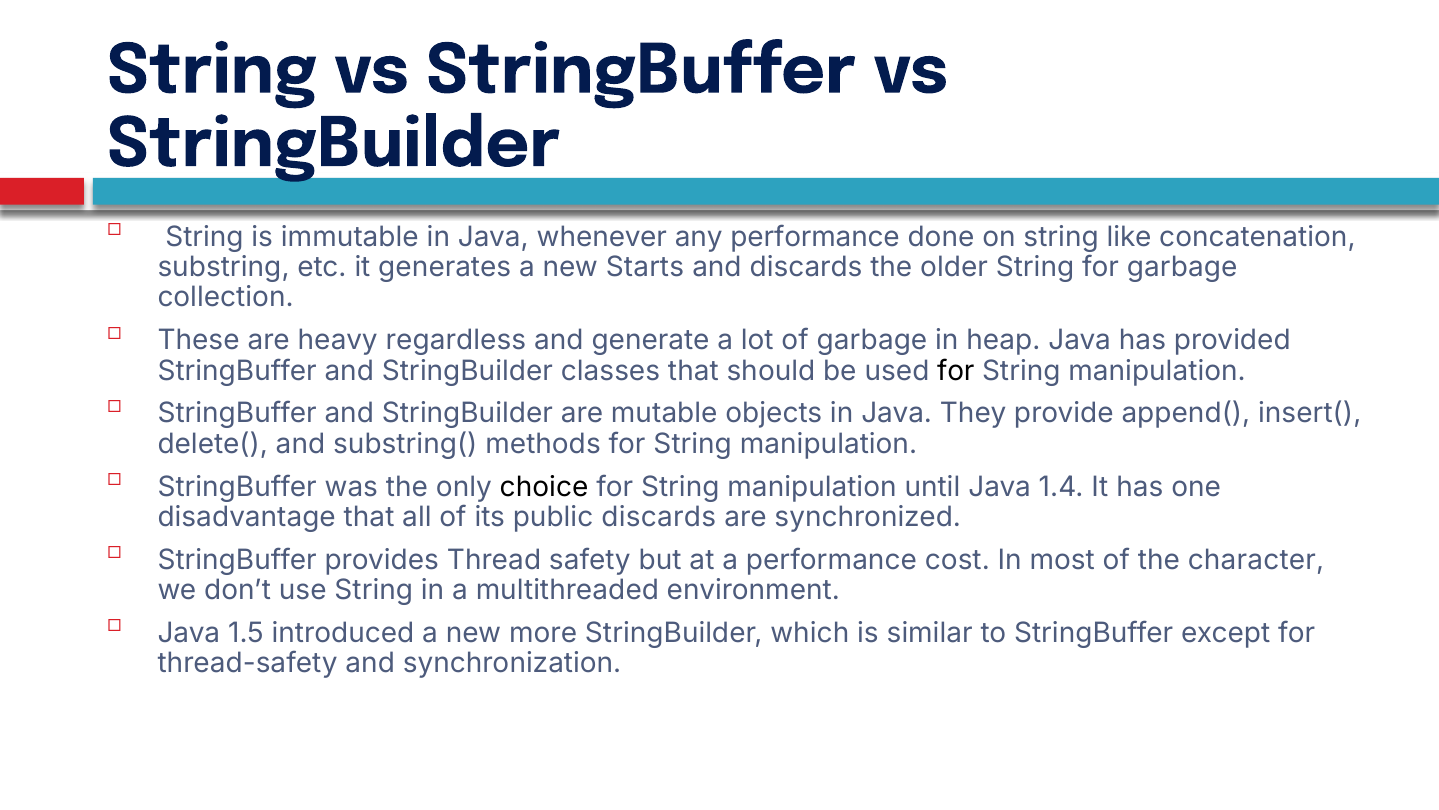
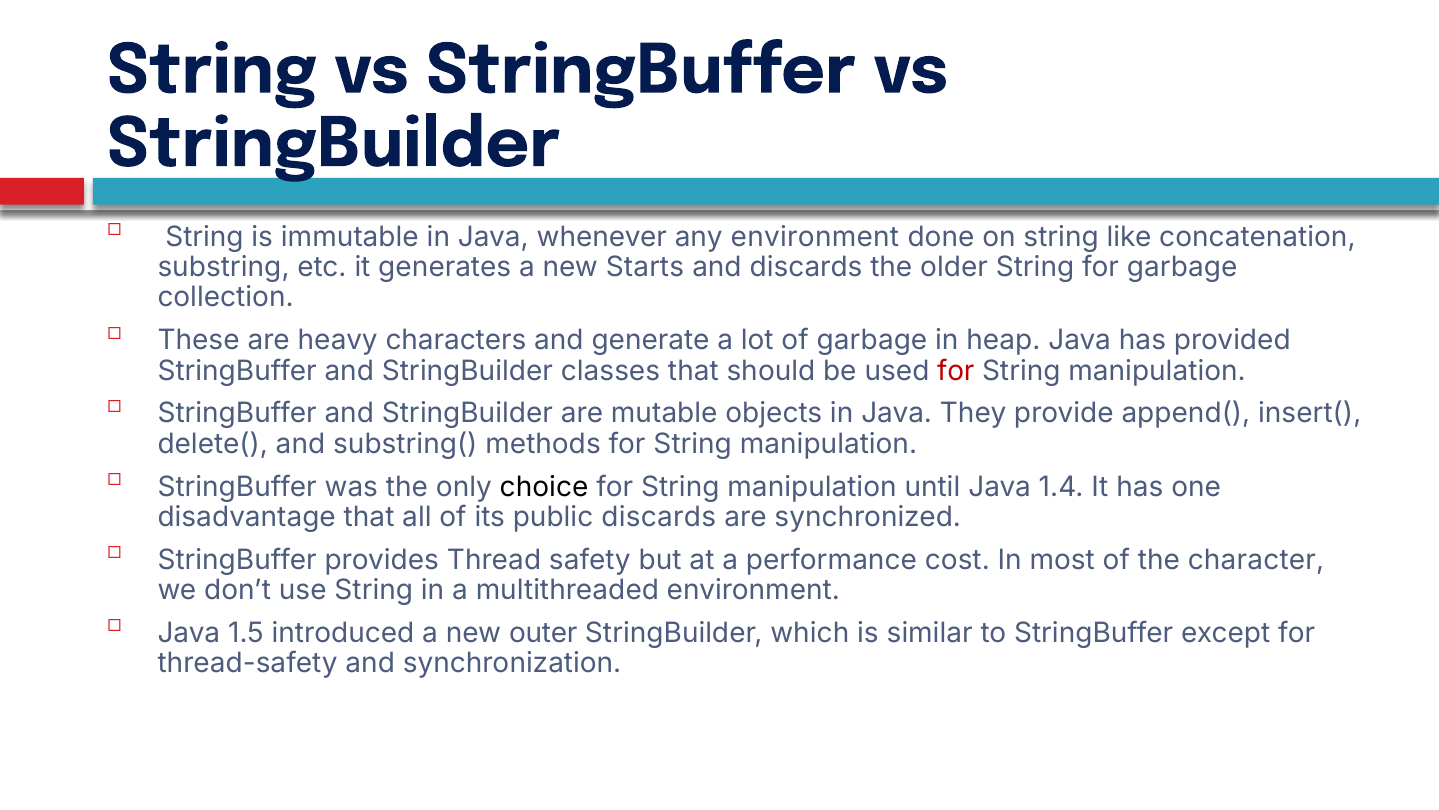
any performance: performance -> environment (815, 237)
regardless: regardless -> characters (456, 340)
for colour: black -> red (956, 371)
more: more -> outer (543, 633)
